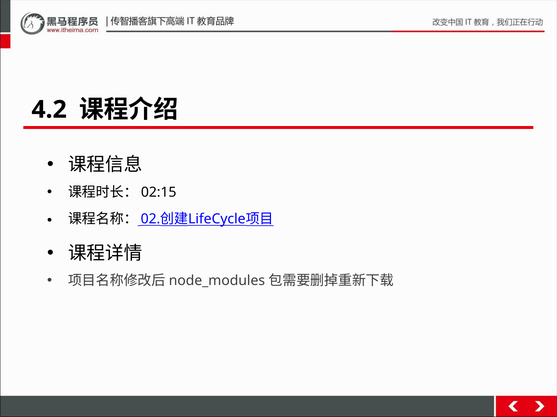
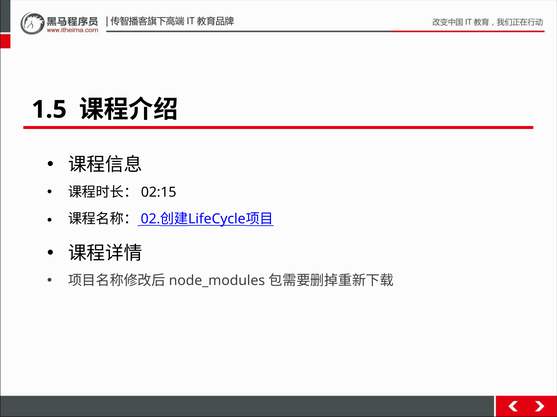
4.2: 4.2 -> 1.5 (49, 110)
